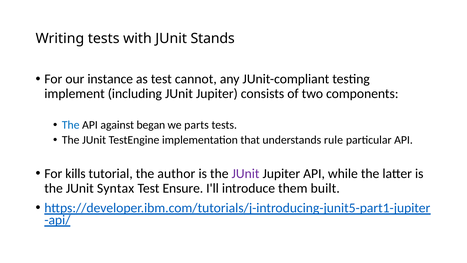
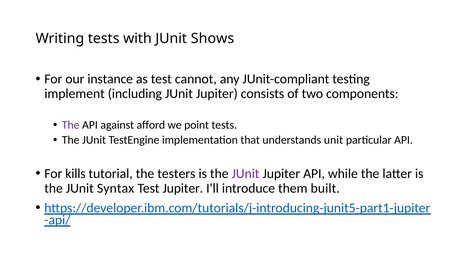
Stands: Stands -> Shows (212, 38)
The colour: blue -> purple (71, 125)
began: began -> afford (151, 125)
parts: parts -> point (197, 125)
rule: rule -> unit (333, 140)
author: author -> testers (176, 173)
Test Ensure: Ensure -> Jupiter (183, 188)
